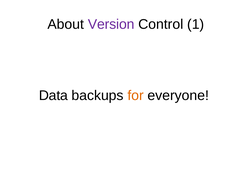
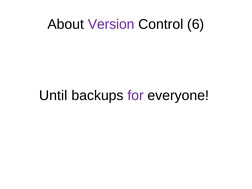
1: 1 -> 6 (196, 24)
Data: Data -> Until (53, 95)
for colour: orange -> purple (136, 95)
